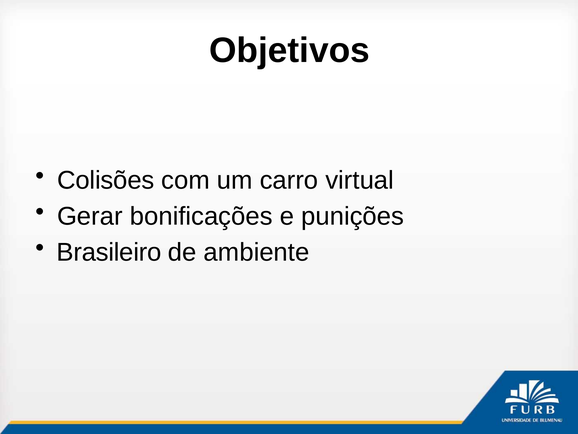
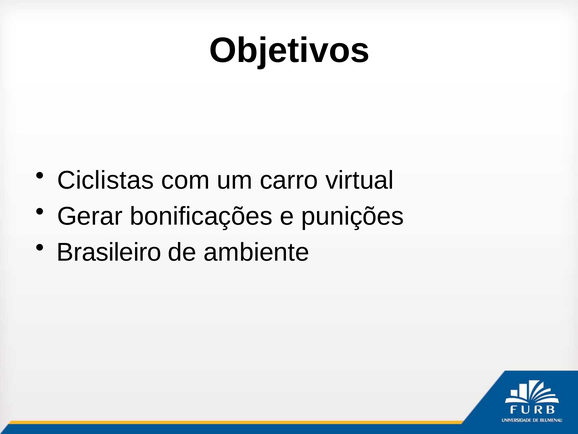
Colisões: Colisões -> Ciclistas (105, 180)
